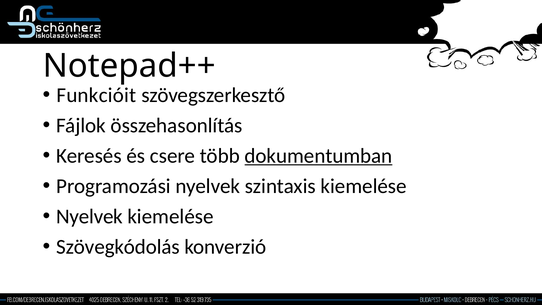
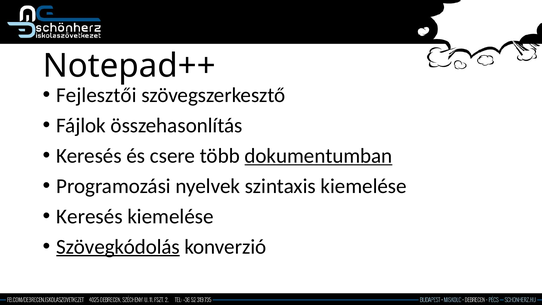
Funkcióit: Funkcióit -> Fejlesztői (96, 95)
Nyelvek: Nyelvek -> Keresés (89, 216)
Szövegkódolás underline: none -> present (118, 247)
